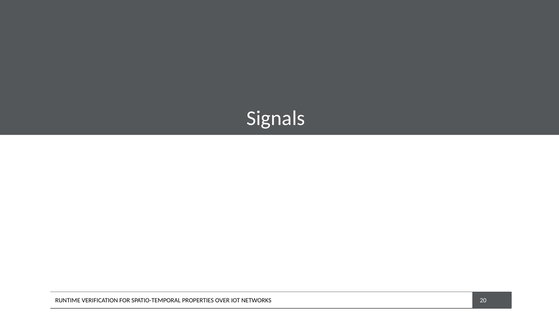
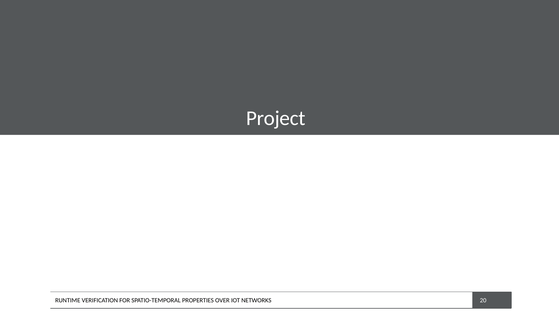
Signals: Signals -> Project (276, 118)
